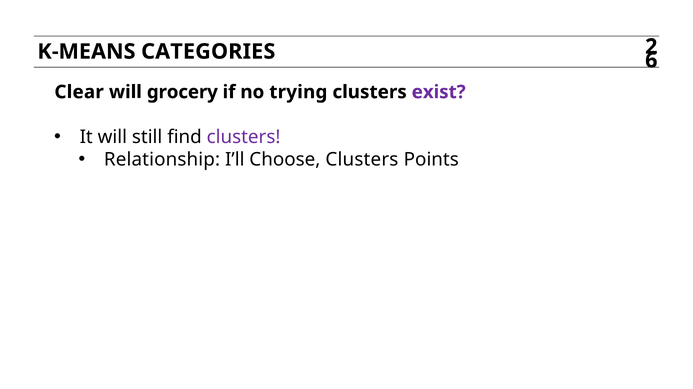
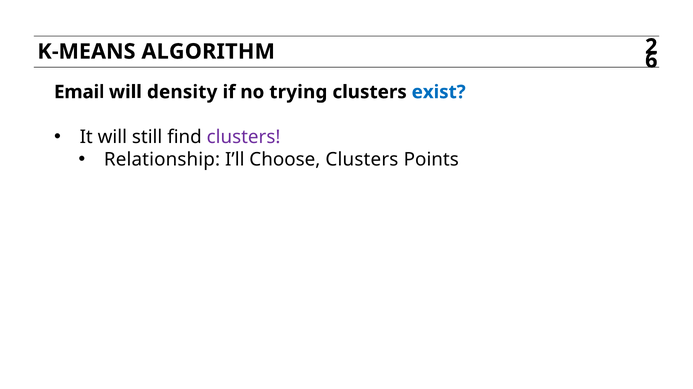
CATEGORIES: CATEGORIES -> ALGORITHM (208, 52)
Clear: Clear -> Email (79, 92)
grocery: grocery -> density (182, 92)
exist colour: purple -> blue (439, 92)
